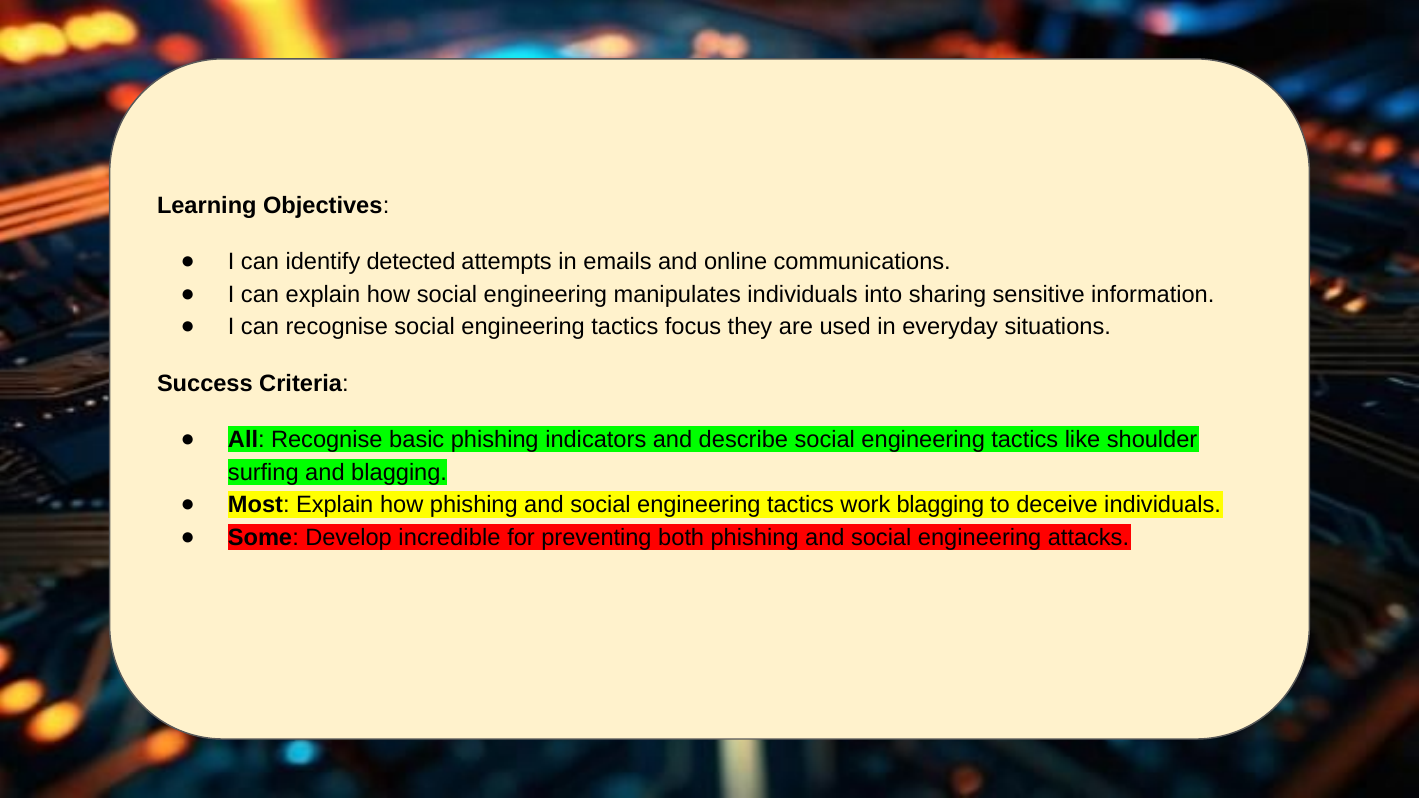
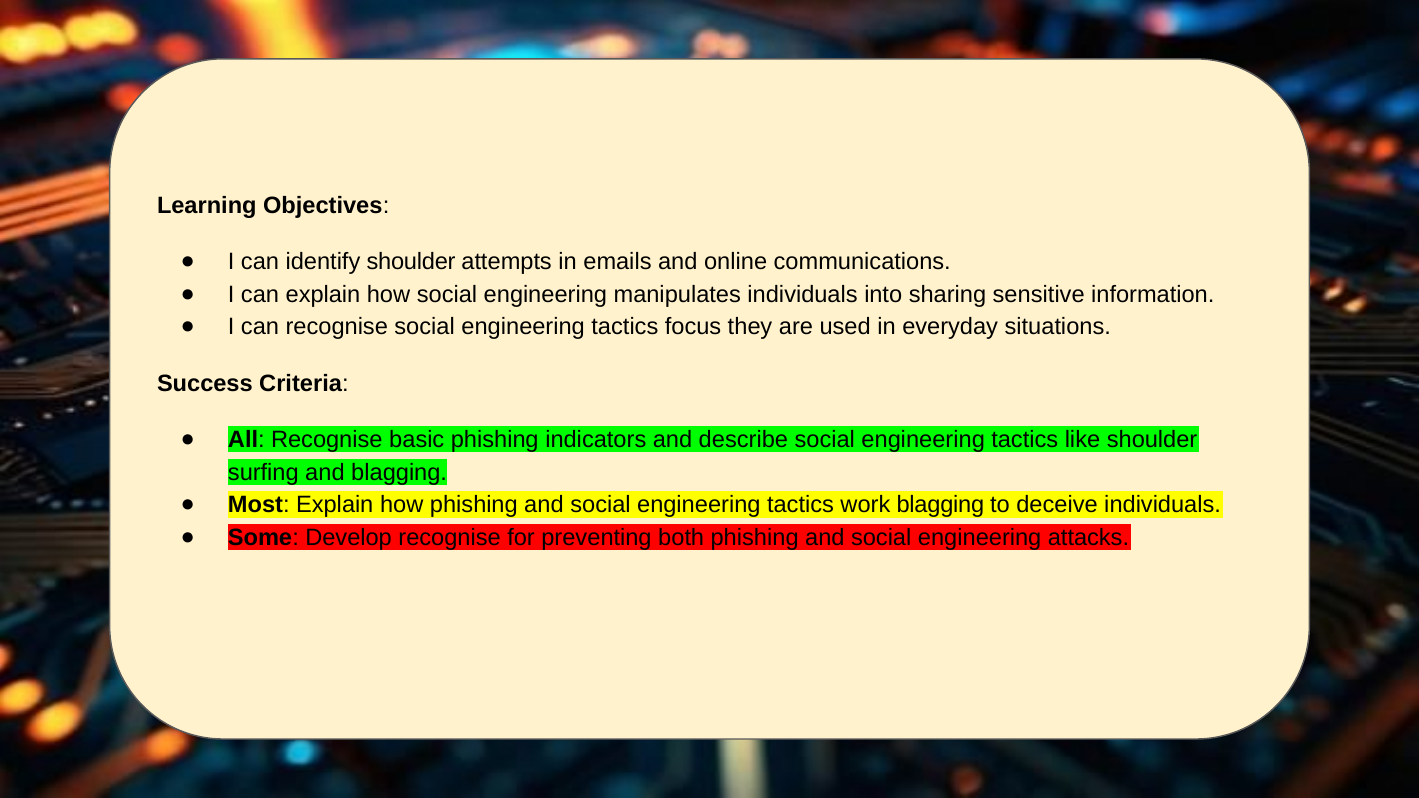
identify detected: detected -> shoulder (411, 262)
Develop incredible: incredible -> recognise (450, 538)
